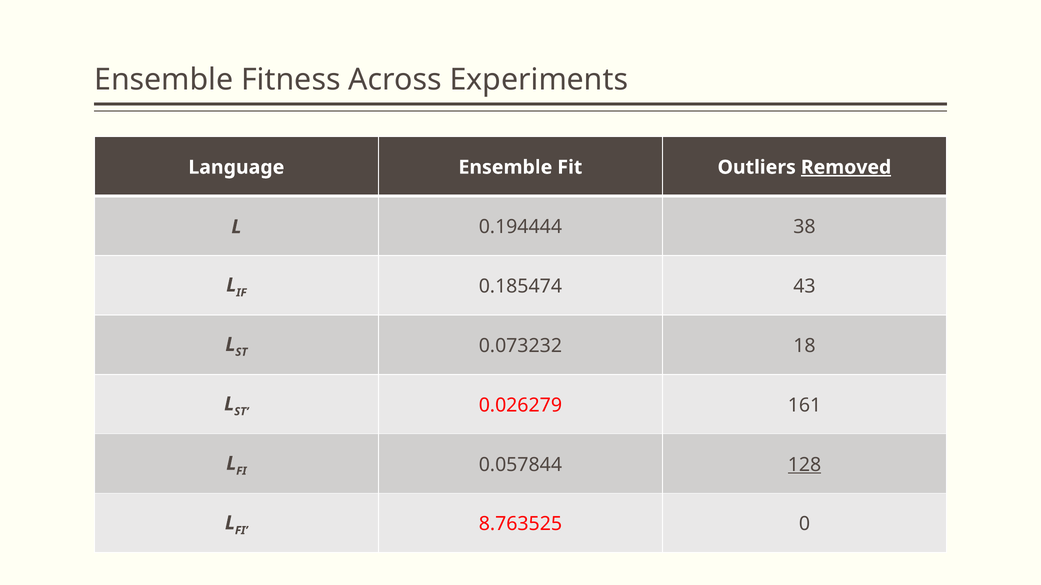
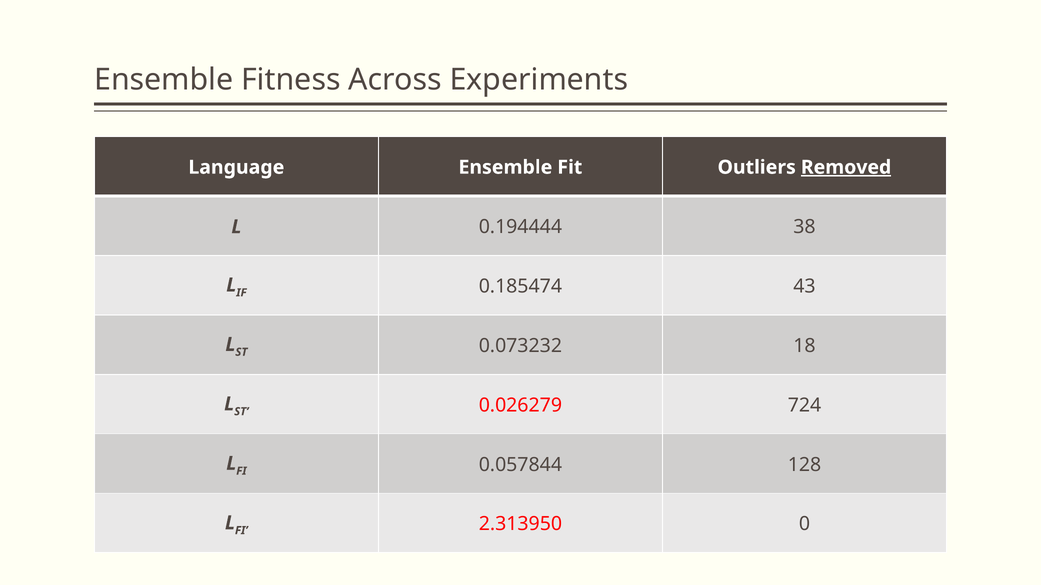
161: 161 -> 724 (804, 406)
128 underline: present -> none (804, 465)
8.763525: 8.763525 -> 2.313950 (520, 525)
